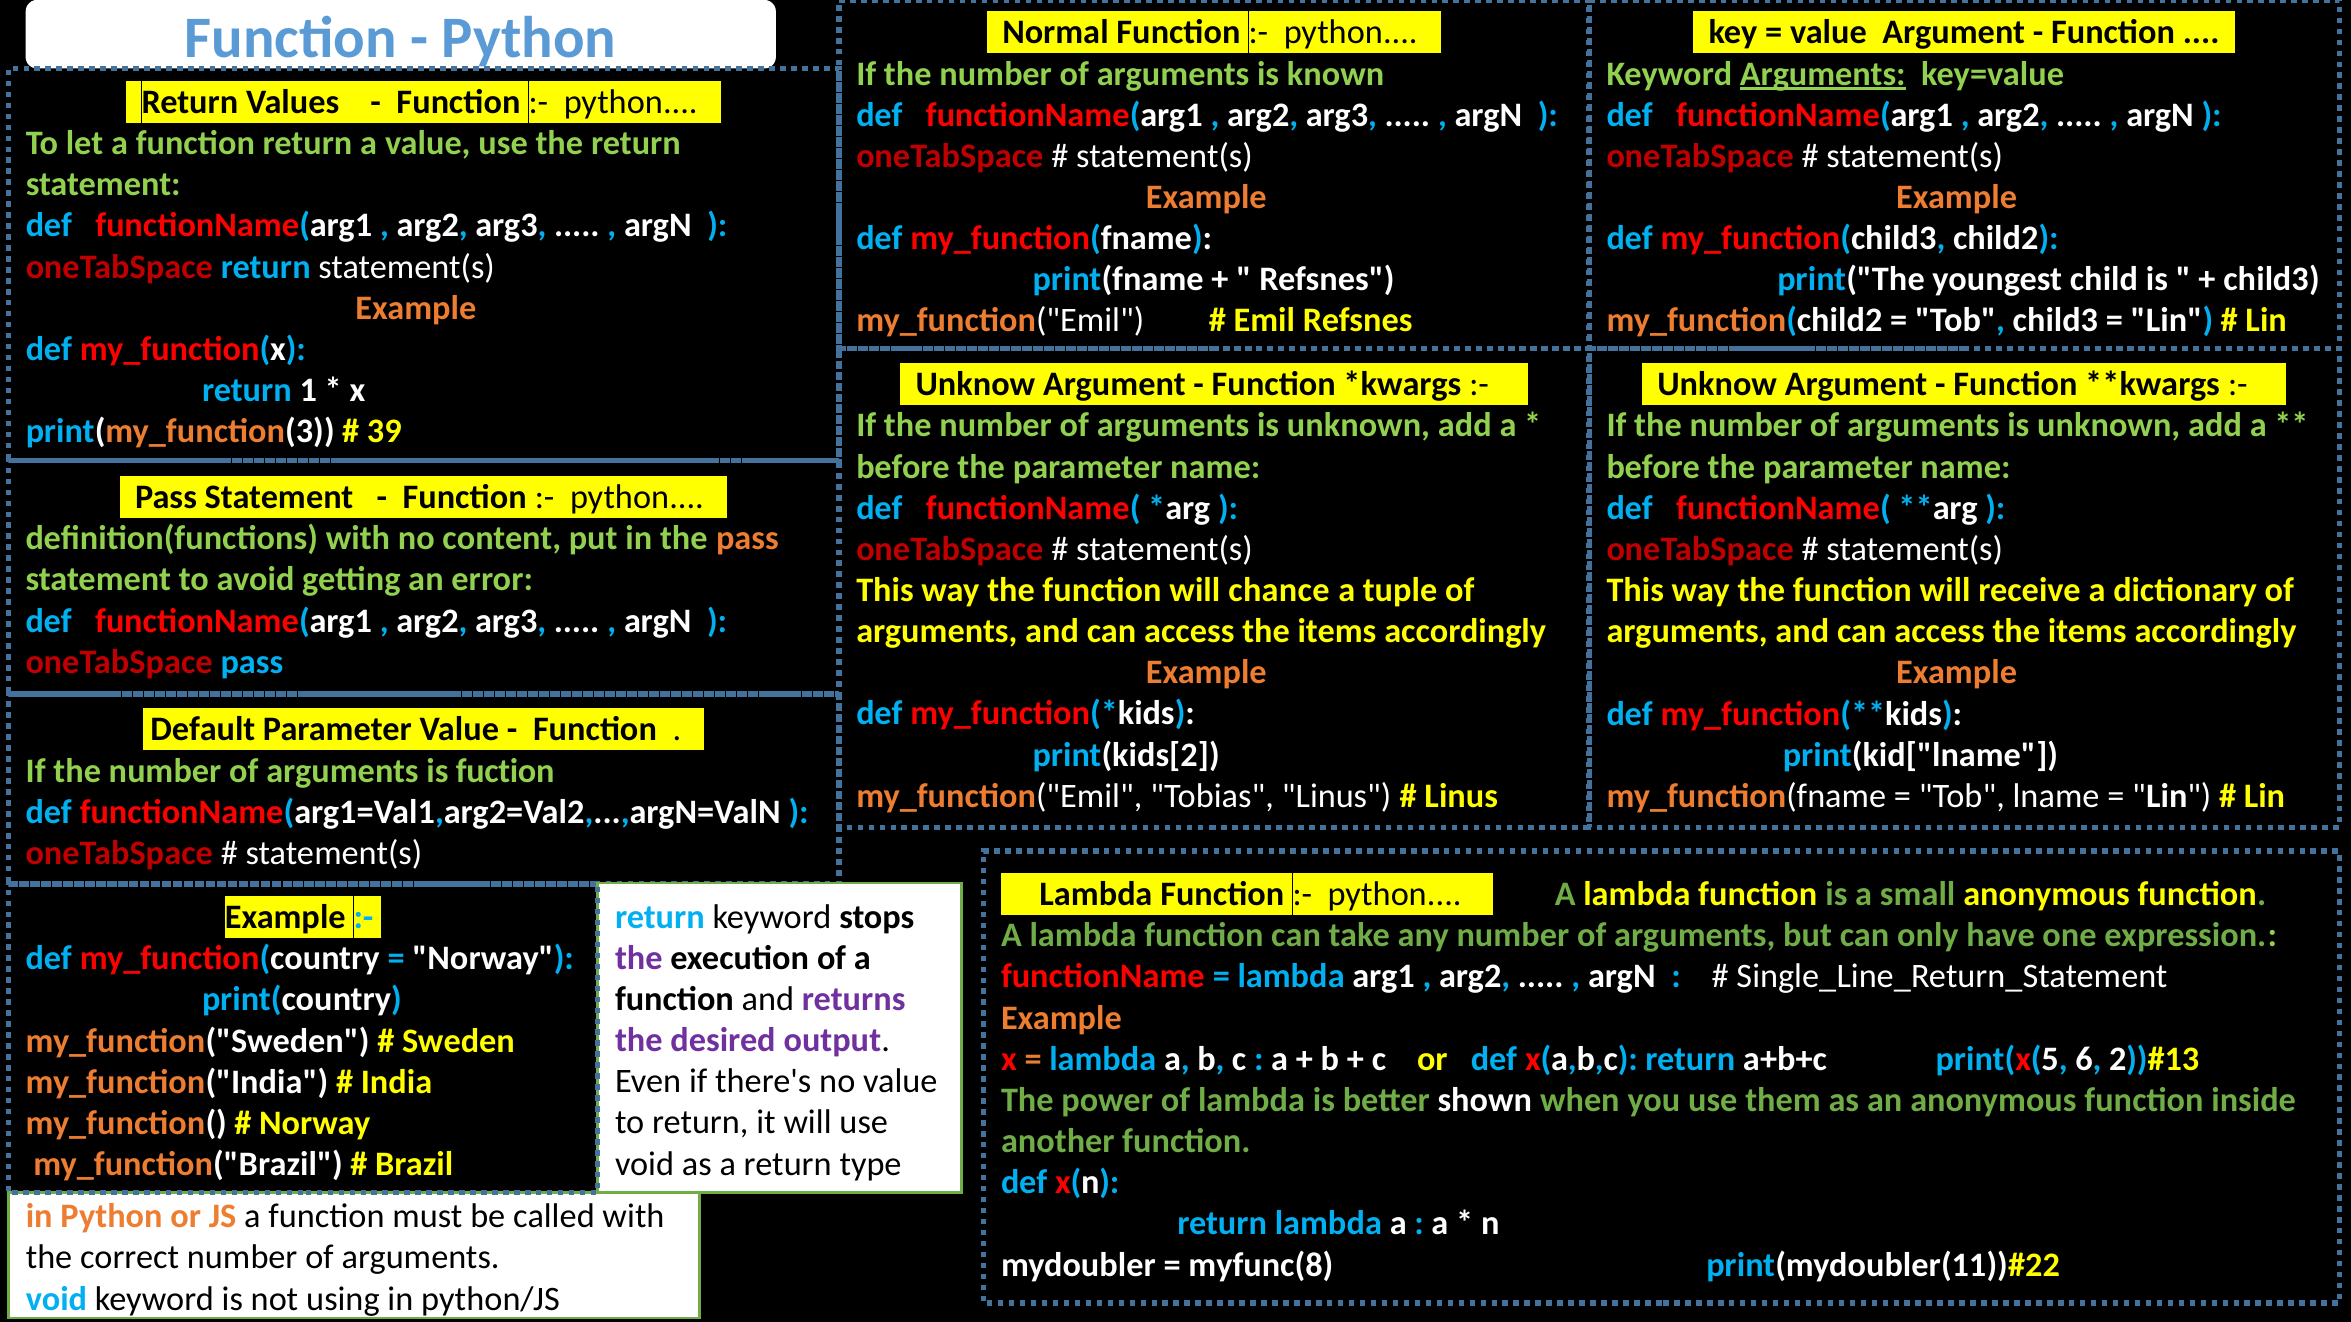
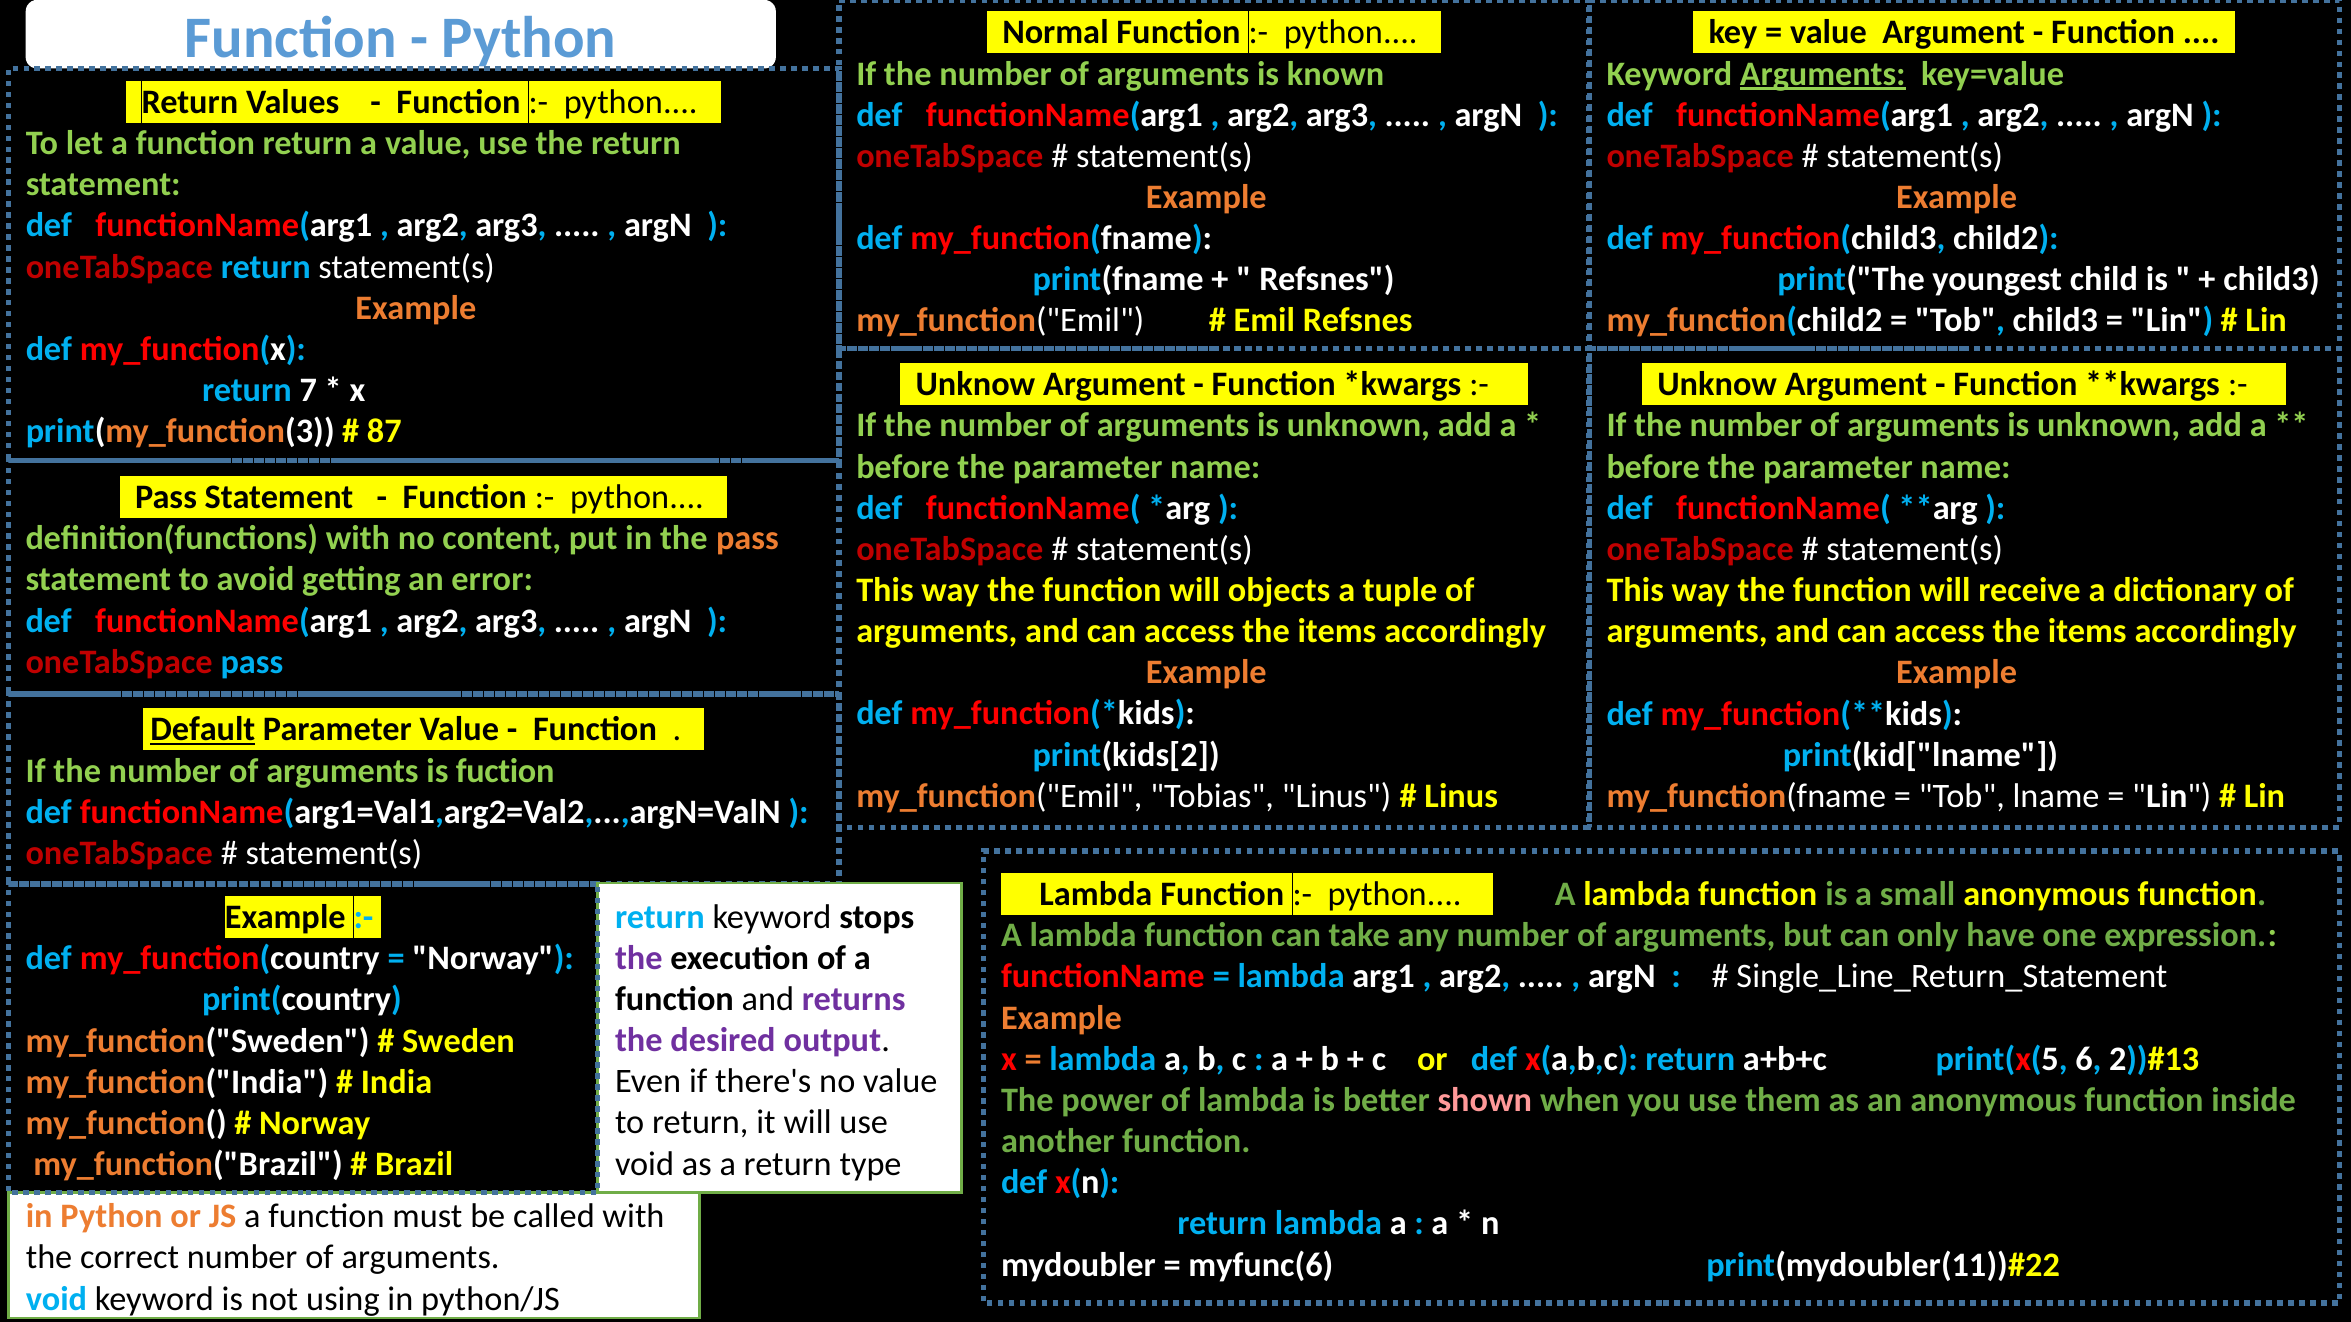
1: 1 -> 7 (308, 390)
39: 39 -> 87 (384, 432)
chance: chance -> objects (1279, 590)
Default underline: none -> present (203, 730)
shown colour: white -> pink (1485, 1100)
myfunc(8: myfunc(8 -> myfunc(6 (1261, 1265)
